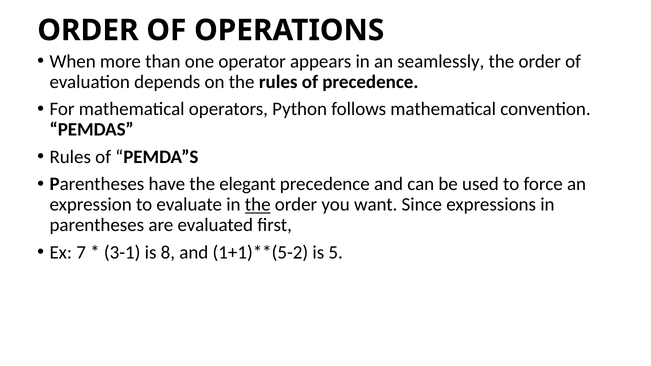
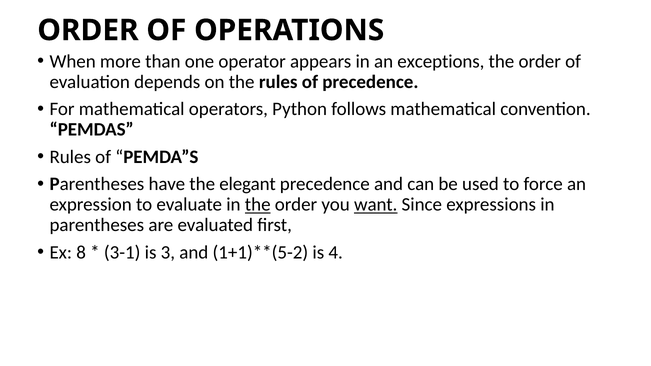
seamlessly: seamlessly -> exceptions (441, 61)
want underline: none -> present (376, 205)
7: 7 -> 8 (81, 253)
8: 8 -> 3 (168, 253)
5: 5 -> 4 (336, 253)
